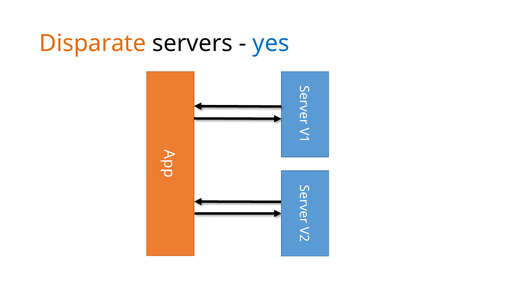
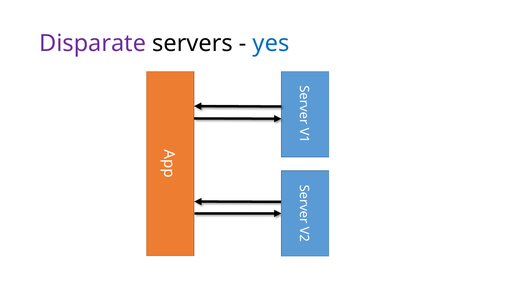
Disparate colour: orange -> purple (93, 43)
